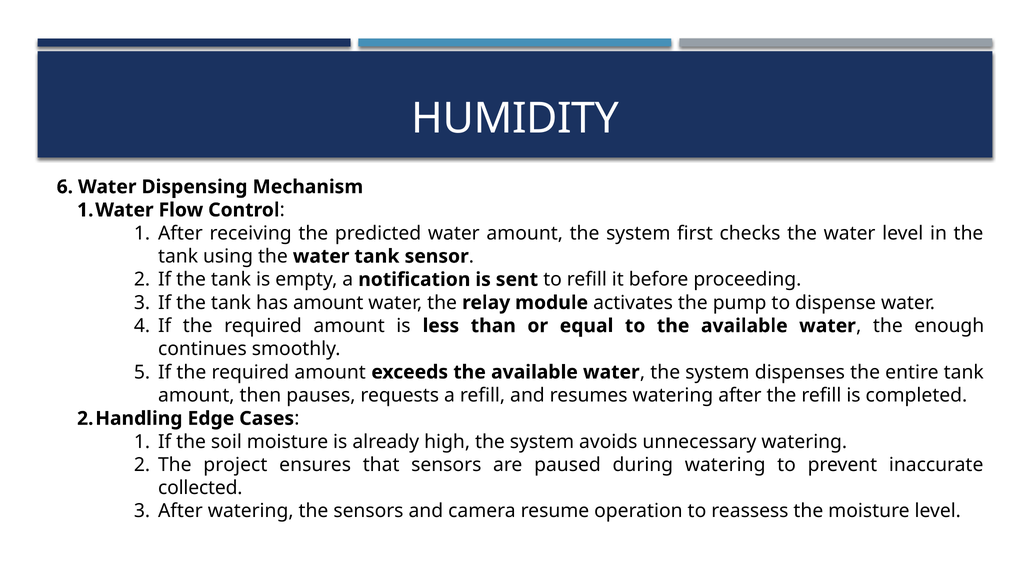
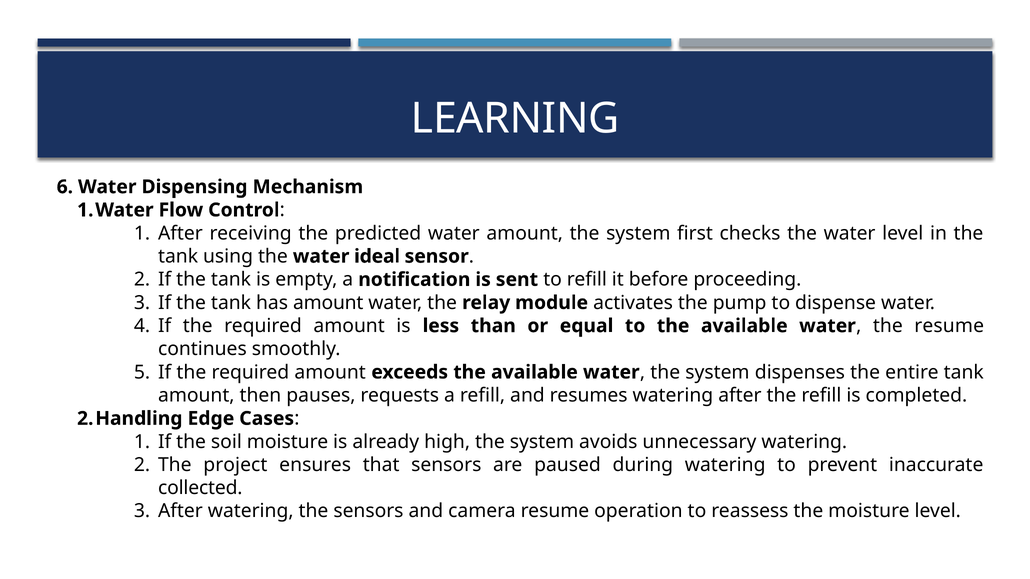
HUMIDITY: HUMIDITY -> LEARNING (515, 119)
water tank: tank -> ideal (377, 257)
the enough: enough -> resume (949, 326)
